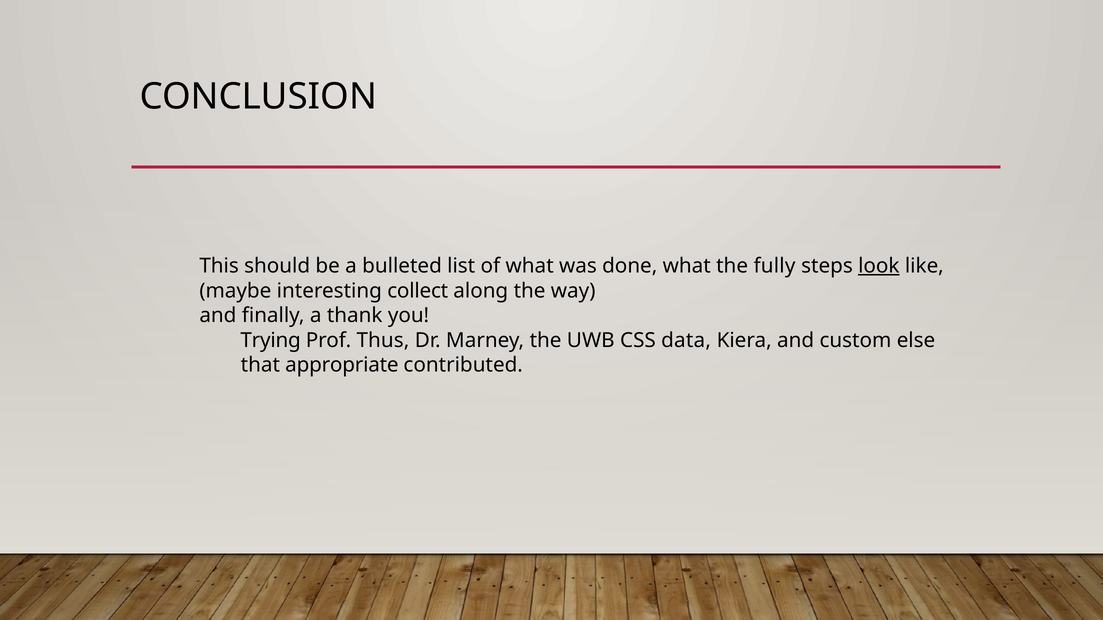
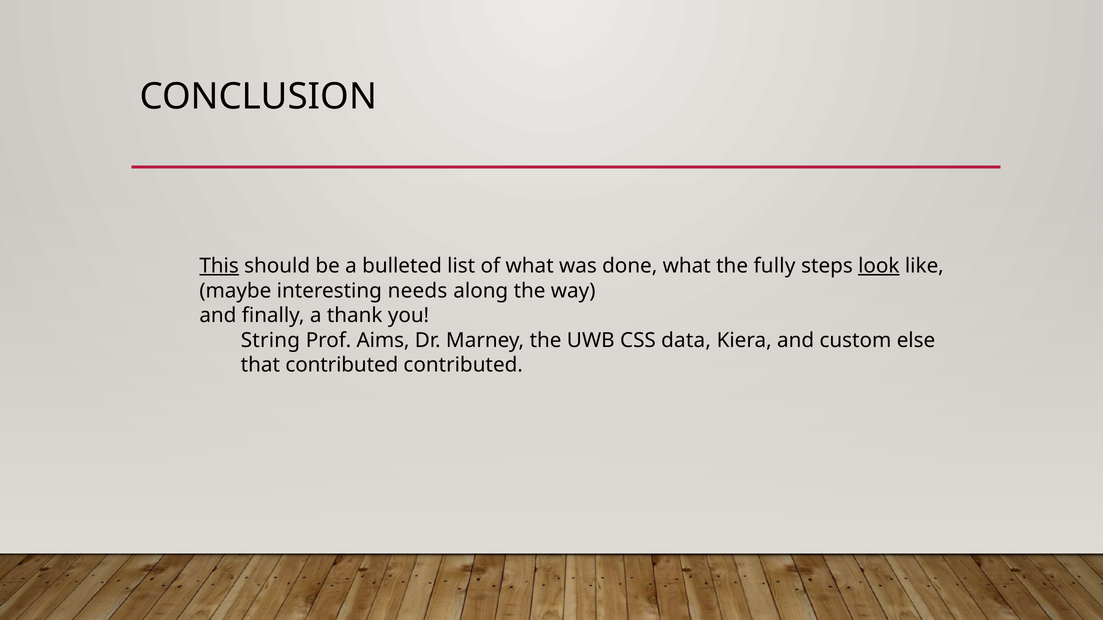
This underline: none -> present (219, 266)
collect: collect -> needs (418, 291)
Trying: Trying -> String (270, 341)
Thus: Thus -> Aims (383, 341)
that appropriate: appropriate -> contributed (342, 365)
